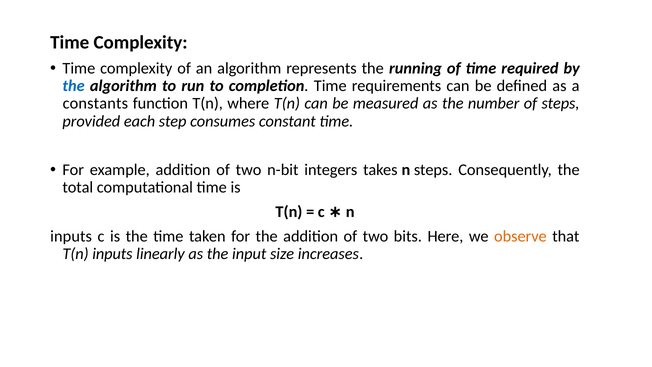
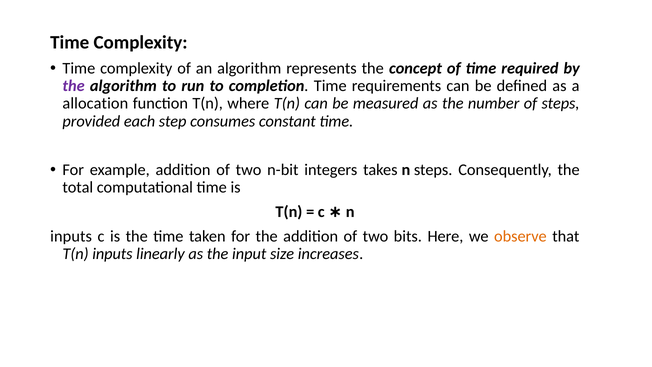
running: running -> concept (416, 68)
the colour: blue -> purple (74, 86)
constants: constants -> allocation (95, 103)
